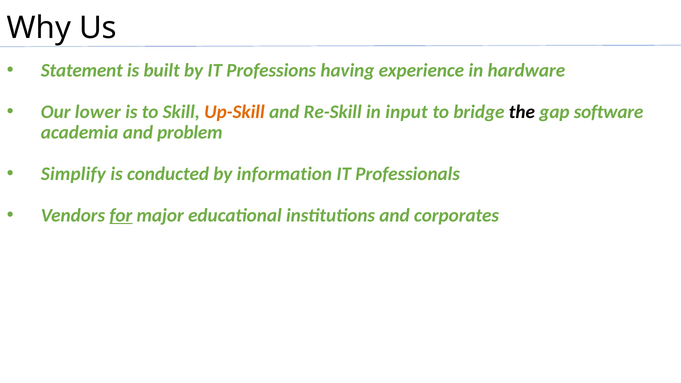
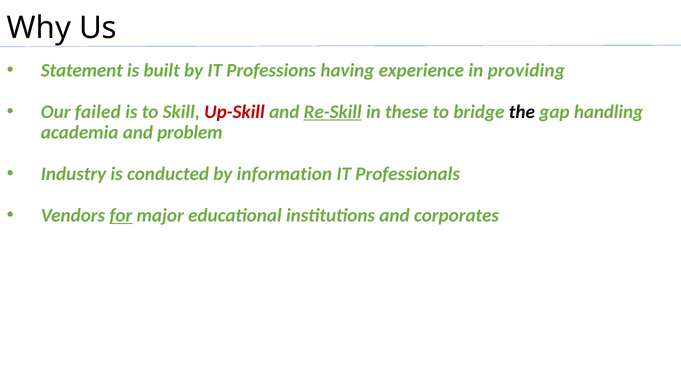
hardware: hardware -> providing (526, 70)
lower: lower -> failed (98, 112)
Up-Skill colour: orange -> red (234, 112)
Re-Skill underline: none -> present (333, 112)
input: input -> these (407, 112)
software: software -> handling (609, 112)
Simplify: Simplify -> Industry (74, 174)
